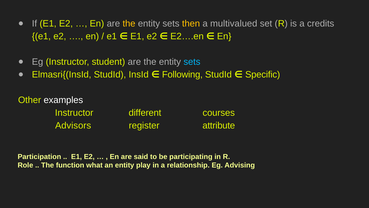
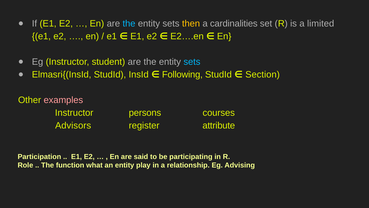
the colour: yellow -> light blue (129, 23)
multivalued: multivalued -> cardinalities (234, 23)
credits: credits -> limited (321, 23)
Specific: Specific -> Section (263, 74)
examples colour: white -> pink (63, 100)
different: different -> persons (145, 113)
